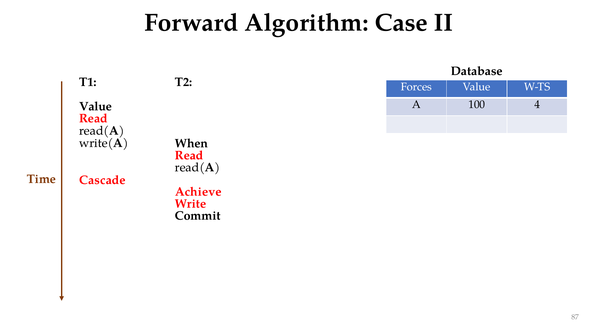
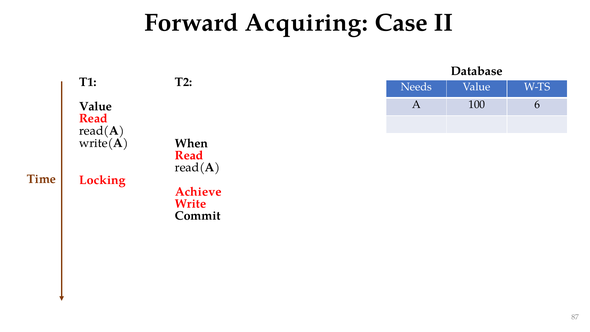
Algorithm: Algorithm -> Acquiring (306, 23)
Forces: Forces -> Needs (416, 87)
4: 4 -> 6 (537, 104)
Cascade: Cascade -> Locking (102, 180)
